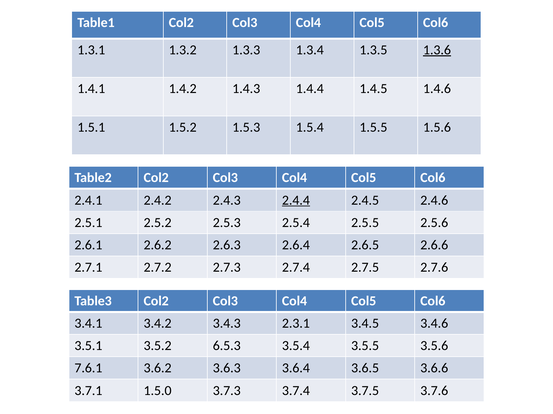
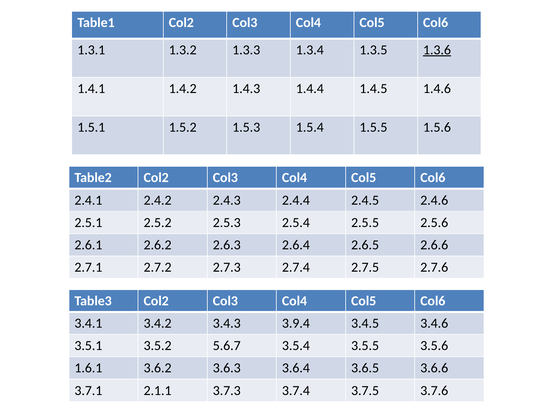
2.4.4 underline: present -> none (296, 201)
2.3.1: 2.3.1 -> 3.9.4 (296, 324)
6.5.3: 6.5.3 -> 5.6.7 (227, 346)
7.6.1: 7.6.1 -> 1.6.1 (88, 369)
1.5.0: 1.5.0 -> 2.1.1 (158, 391)
